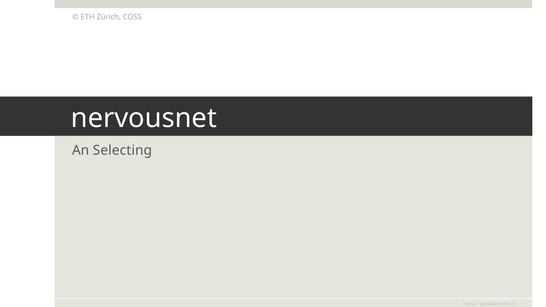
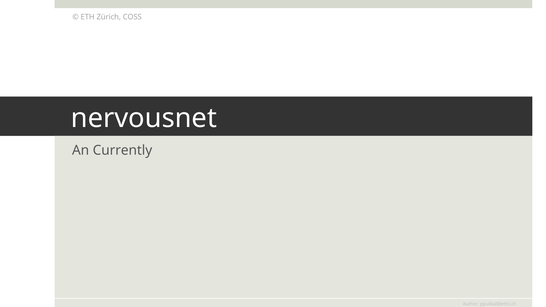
Selecting: Selecting -> Currently (122, 151)
